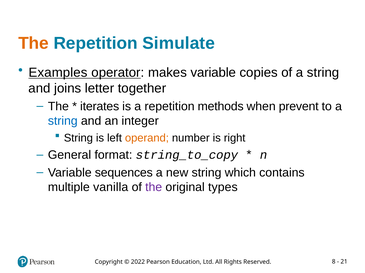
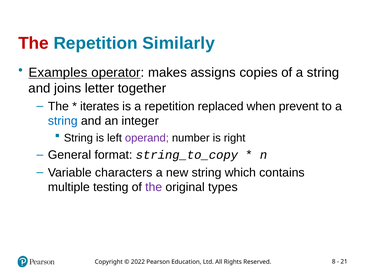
The colour: orange -> red (34, 43)
Simulate: Simulate -> Similarly (179, 43)
makes variable: variable -> assigns (213, 73)
methods: methods -> replaced (221, 107)
operand colour: orange -> purple (147, 138)
sequences: sequences -> characters (124, 173)
vanilla: vanilla -> testing (111, 188)
